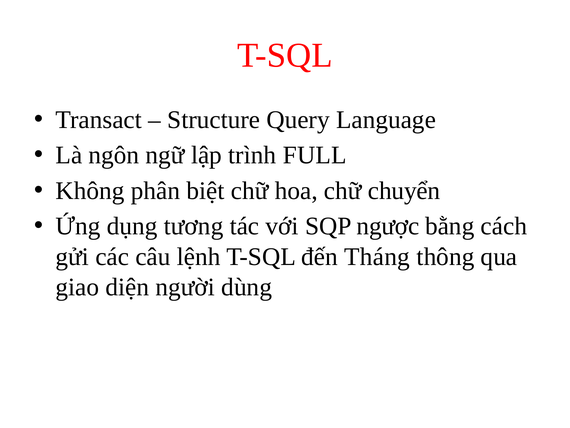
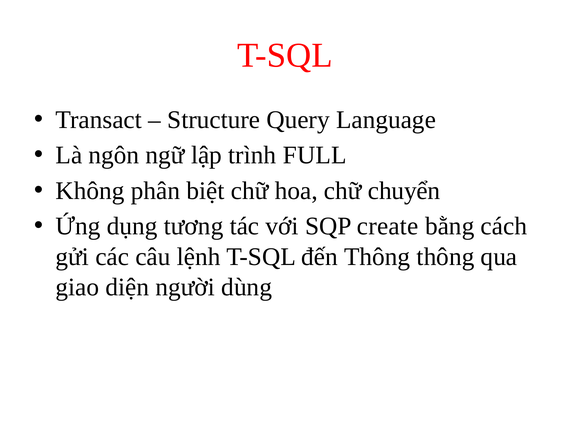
ngược: ngược -> create (388, 226)
đến Tháng: Tháng -> Thông (377, 256)
